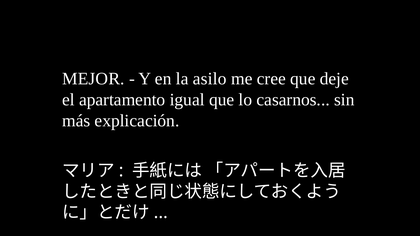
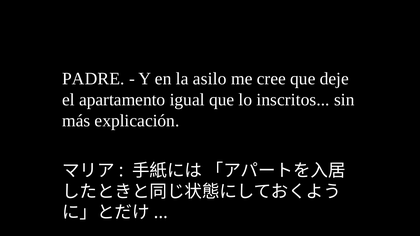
MEJOR: MEJOR -> PADRE (93, 79)
casarnos: casarnos -> inscritos (293, 100)
